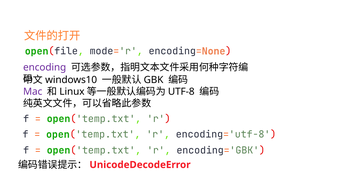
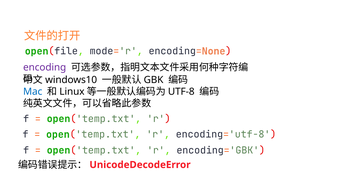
Mac colour: purple -> blue (33, 92)
